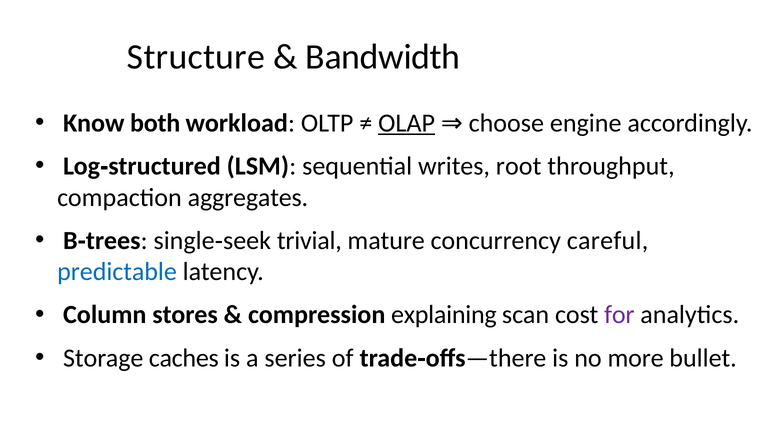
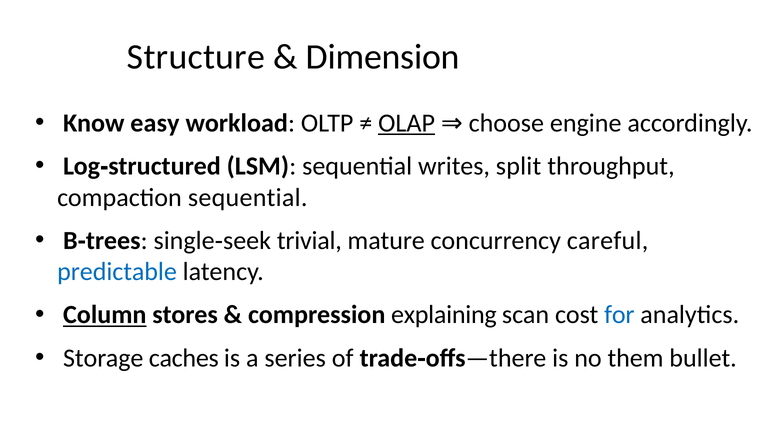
Bandwidth: Bandwidth -> Dimension (383, 57)
both: both -> easy (155, 123)
root: root -> split (519, 166)
compaction aggregates: aggregates -> sequential (248, 197)
Column underline: none -> present (105, 315)
for colour: purple -> blue (619, 315)
more: more -> them (636, 358)
